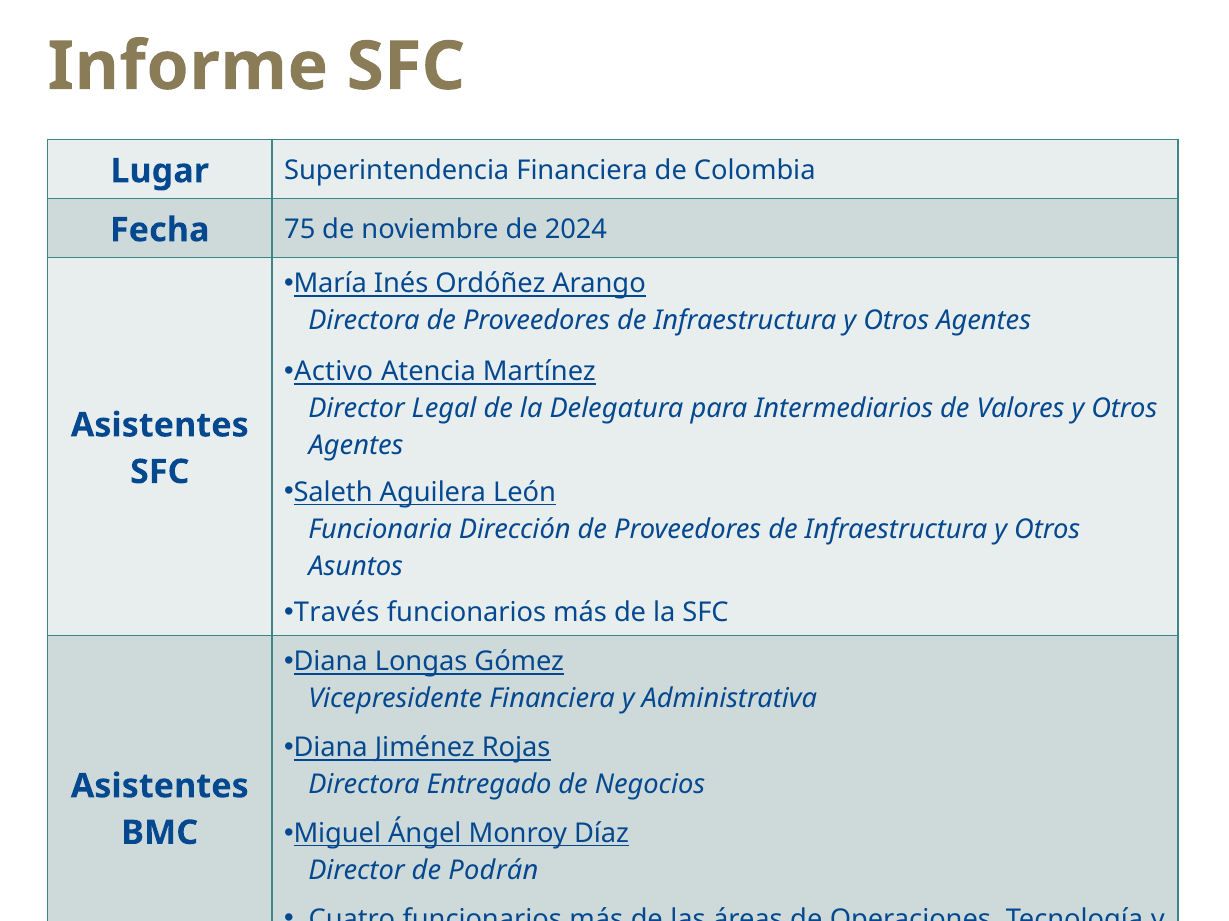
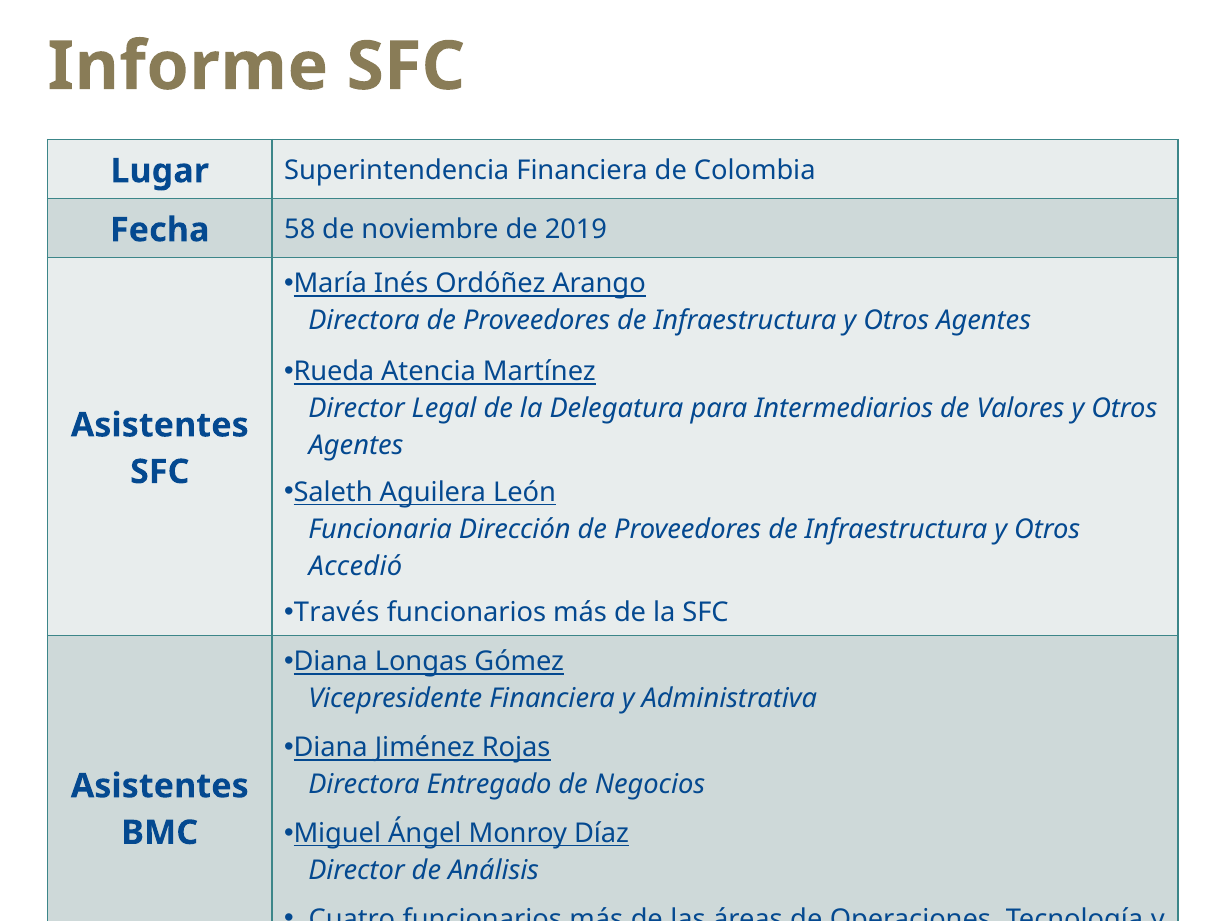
75: 75 -> 58 (300, 230)
2024: 2024 -> 2019 (576, 230)
Activo: Activo -> Rueda (334, 372)
Asuntos: Asuntos -> Accedió (355, 567)
Podrán: Podrán -> Análisis (494, 871)
